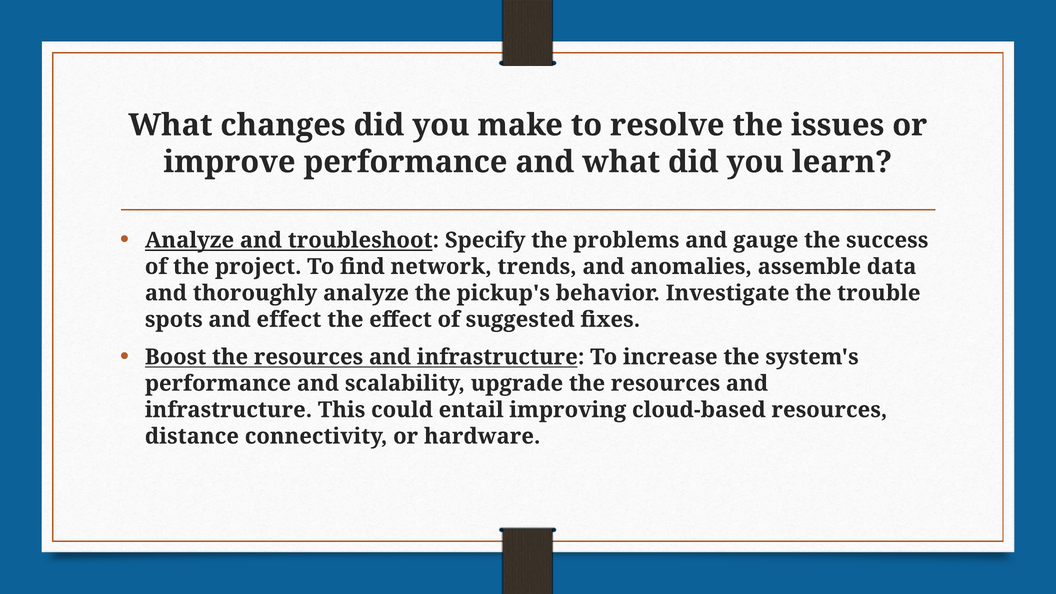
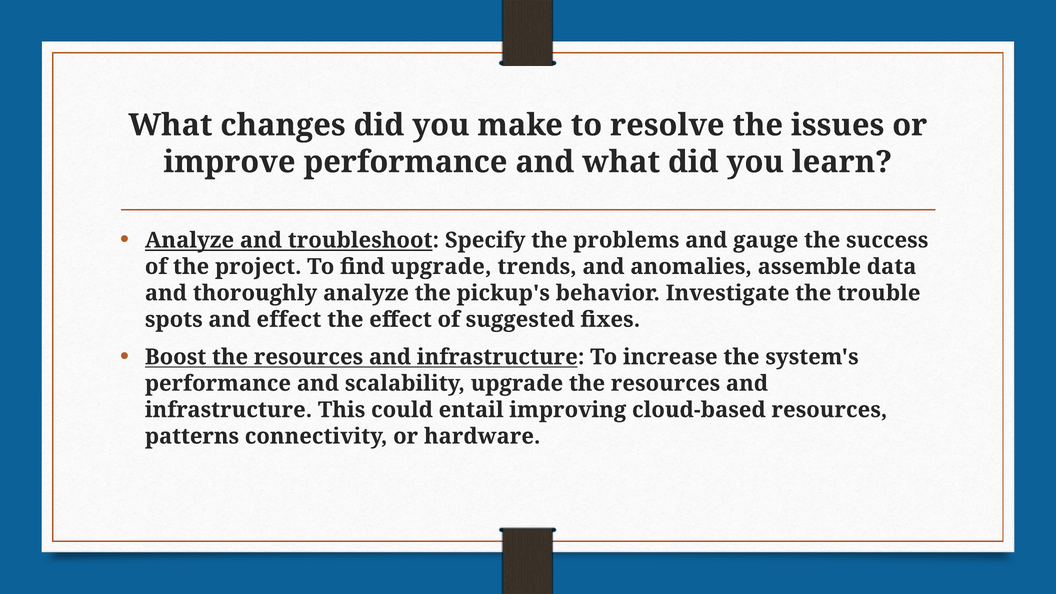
find network: network -> upgrade (441, 267)
distance: distance -> patterns (192, 436)
